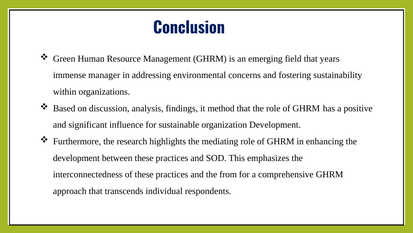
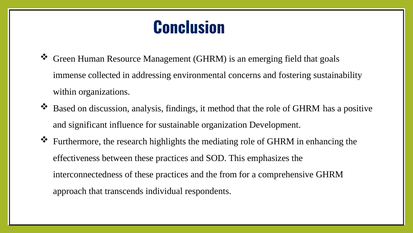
years: years -> goals (330, 58)
manager: manager -> collected (104, 75)
development: development -> effectiveness (76, 158)
